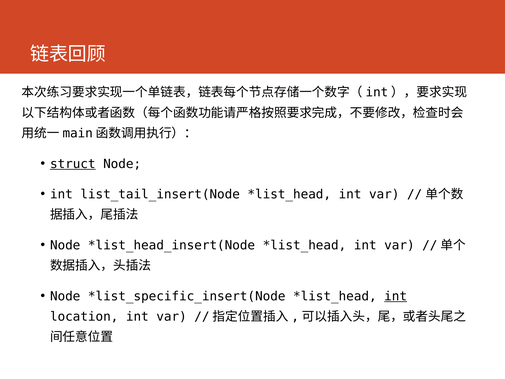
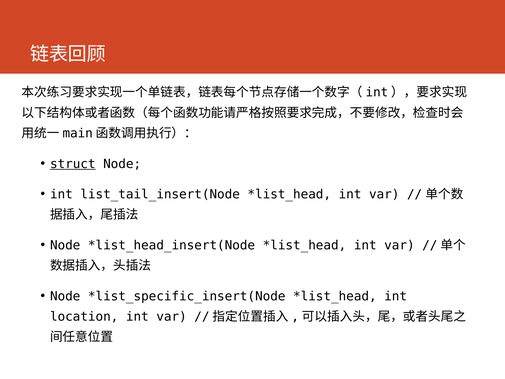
int underline: present -> none (396, 296)
